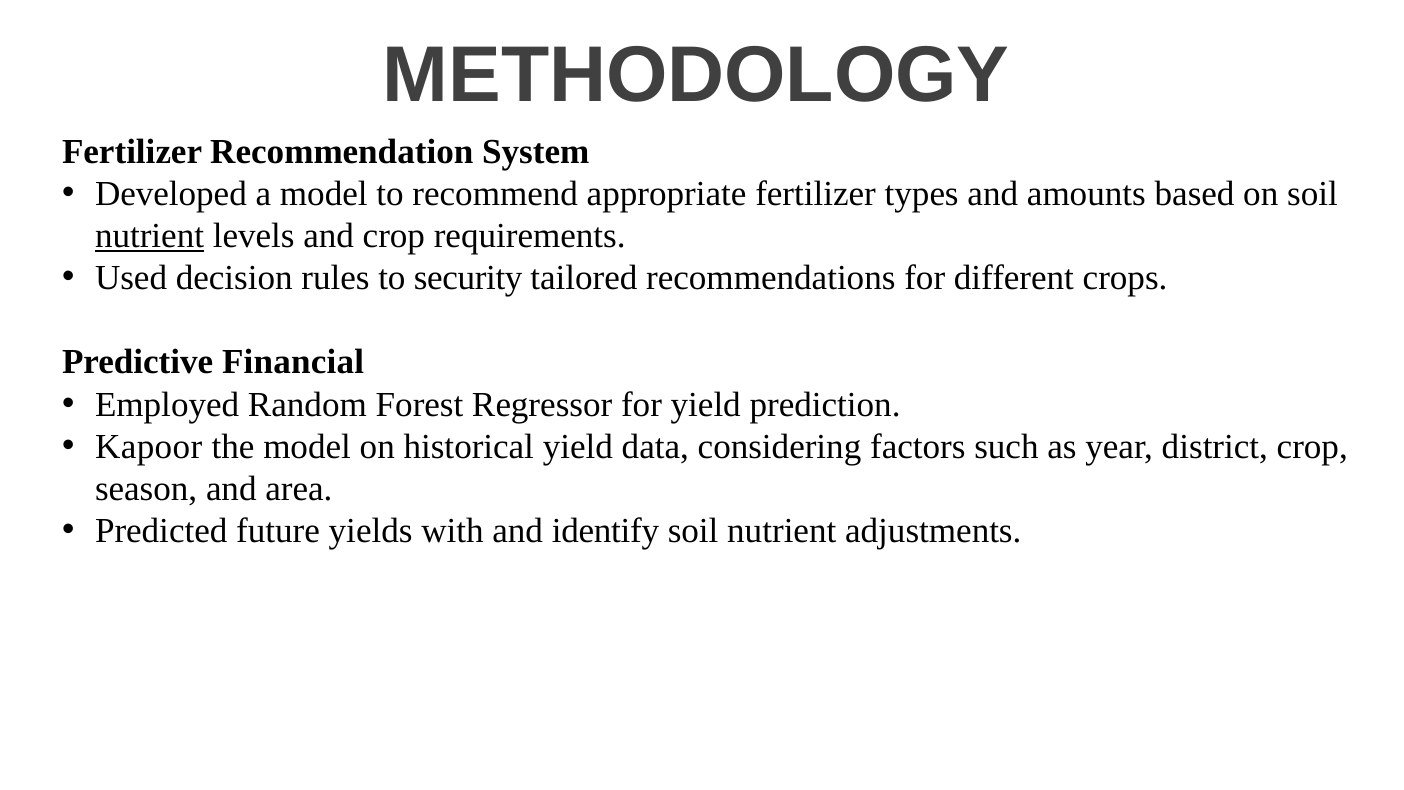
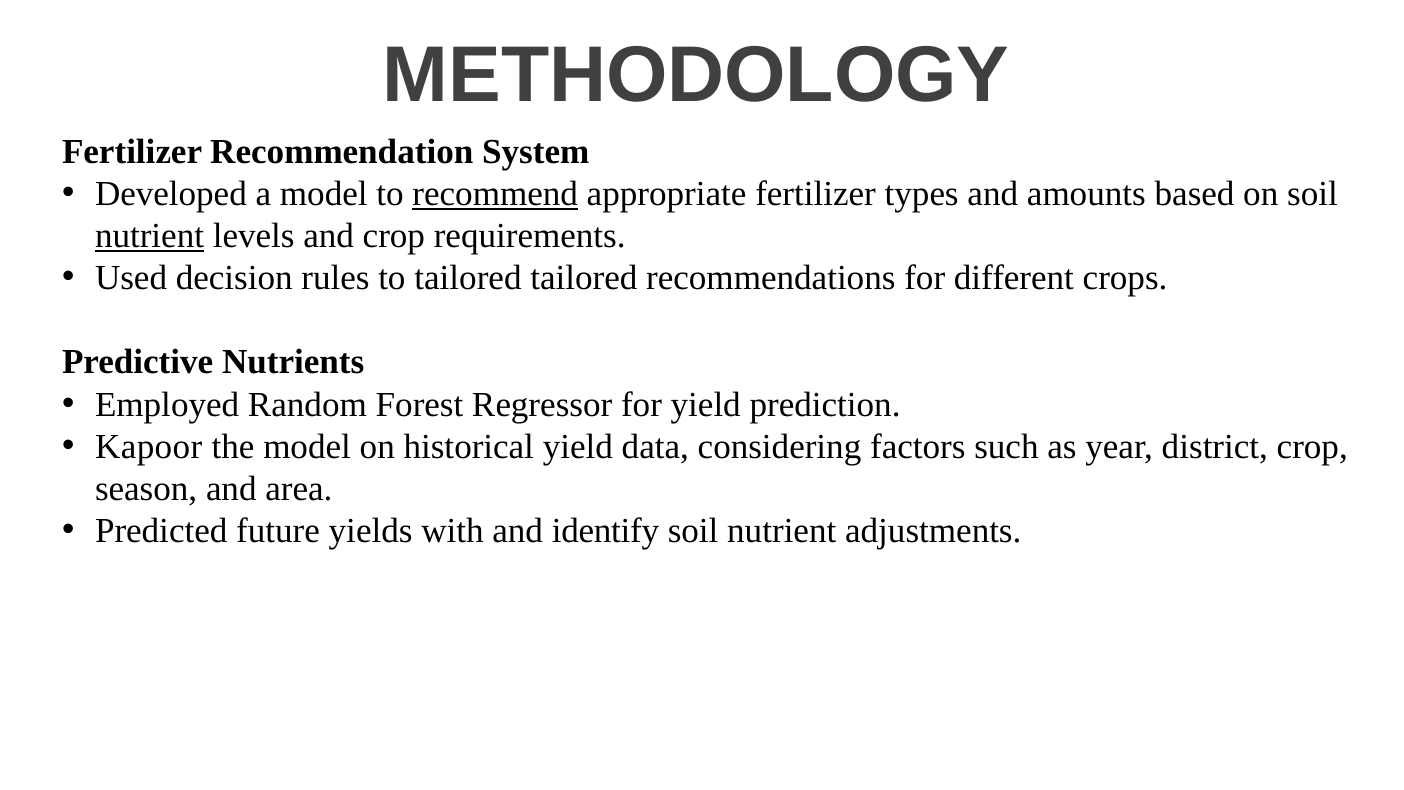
recommend underline: none -> present (495, 194)
to security: security -> tailored (468, 278)
Financial: Financial -> Nutrients (293, 362)
